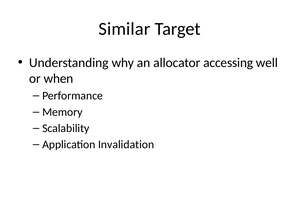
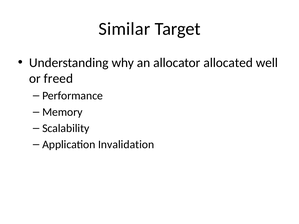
accessing: accessing -> allocated (228, 63)
when: when -> freed (58, 79)
